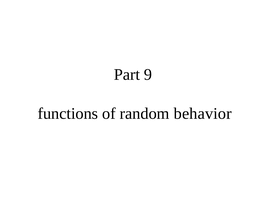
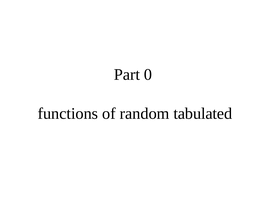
9: 9 -> 0 (148, 75)
behavior: behavior -> tabulated (203, 114)
